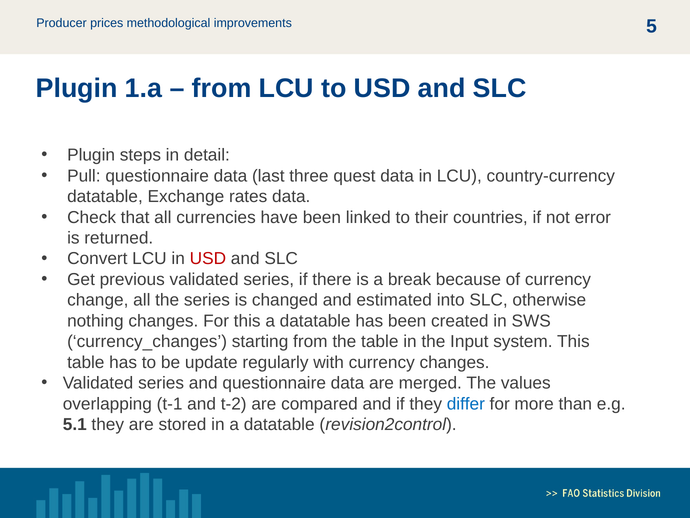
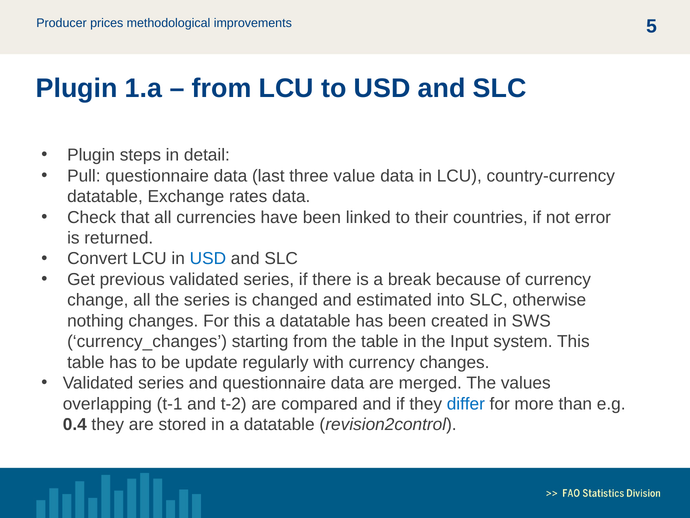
quest: quest -> value (354, 176)
USD colour: red -> blue (208, 259)
5.1: 5.1 -> 0.4 (75, 424)
